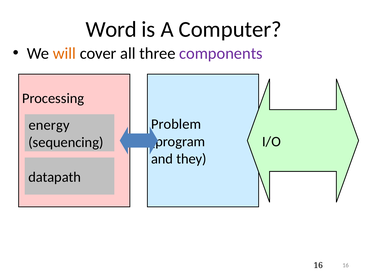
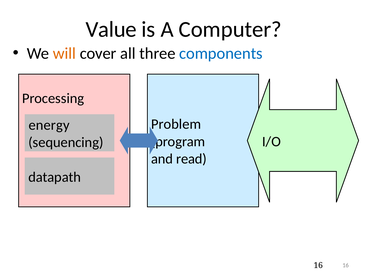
Word: Word -> Value (111, 29)
components colour: purple -> blue (221, 53)
they: they -> read (191, 159)
